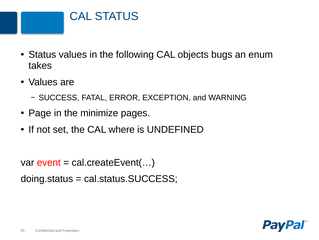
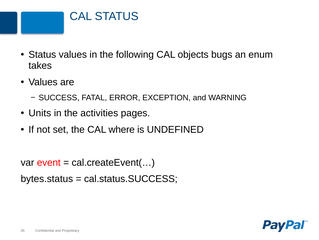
Page: Page -> Units (40, 113)
minimize: minimize -> activities (99, 113)
doing.status: doing.status -> bytes.status (47, 178)
